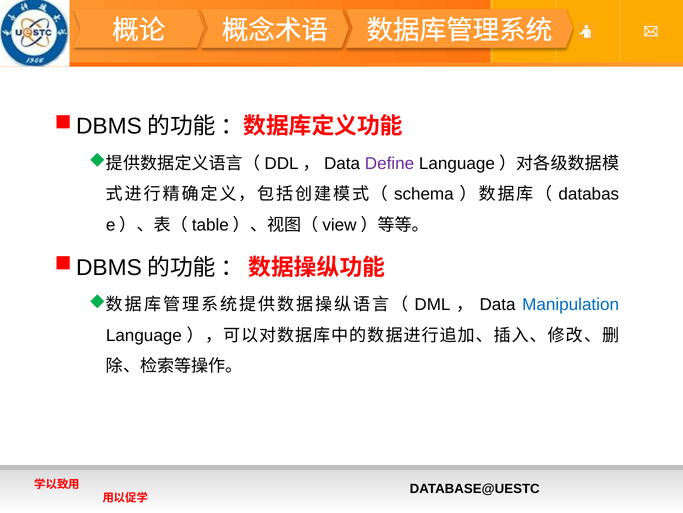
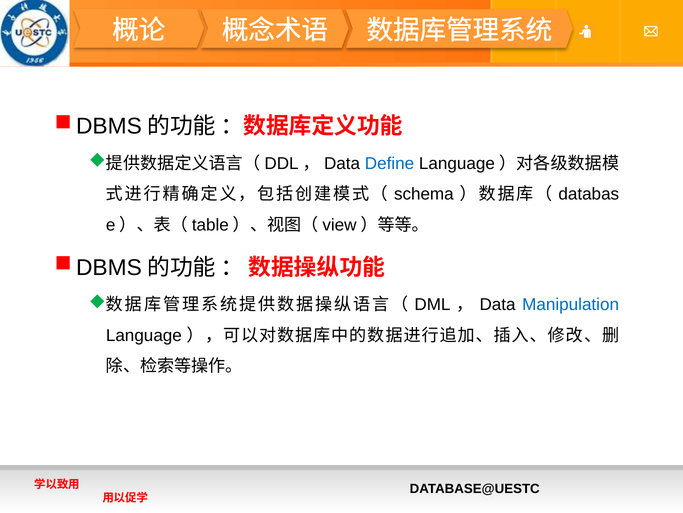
Define colour: purple -> blue (389, 163)
